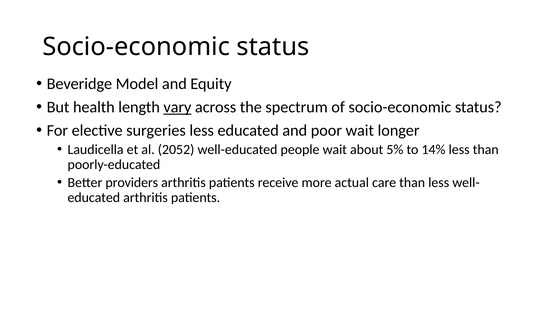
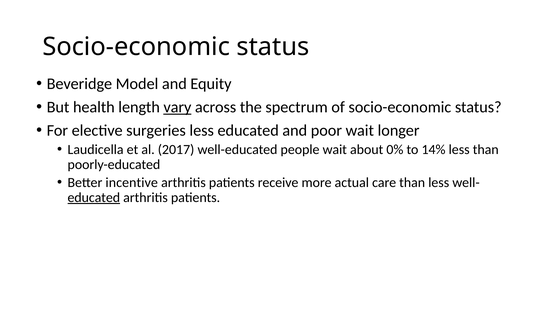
2052: 2052 -> 2017 (176, 149)
5%: 5% -> 0% (395, 149)
providers: providers -> incentive (132, 182)
educated underline: none -> present (94, 197)
